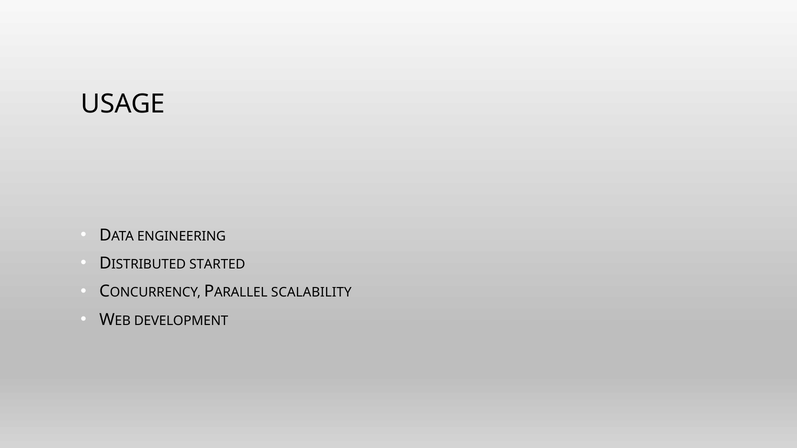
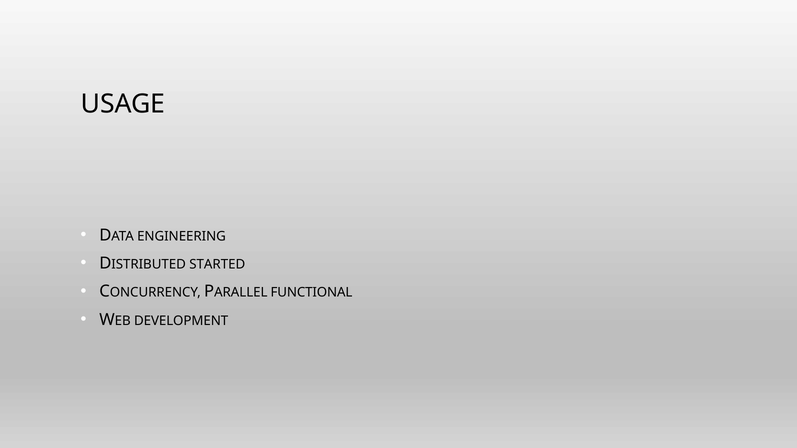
SCALABILITY: SCALABILITY -> FUNCTIONAL (311, 293)
